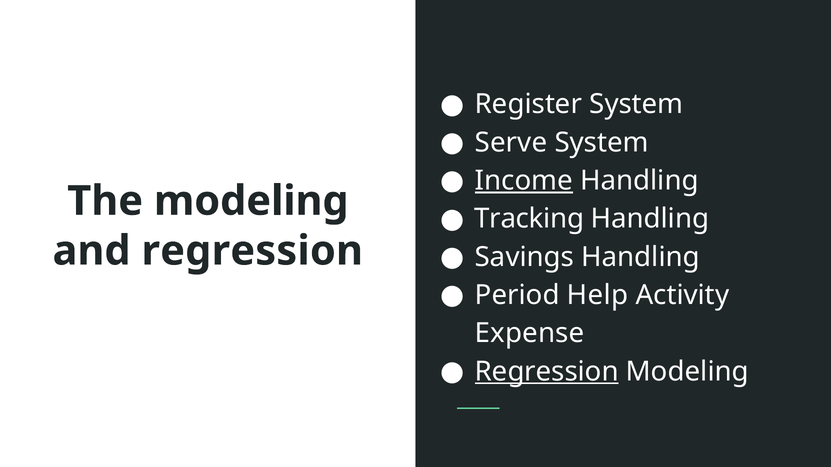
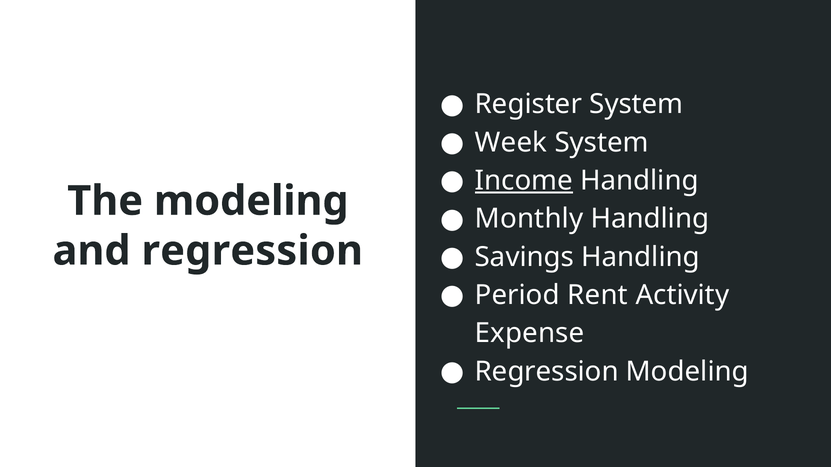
Serve: Serve -> Week (511, 143)
Tracking: Tracking -> Monthly (529, 219)
Help: Help -> Rent (598, 295)
Regression underline: present -> none (547, 372)
